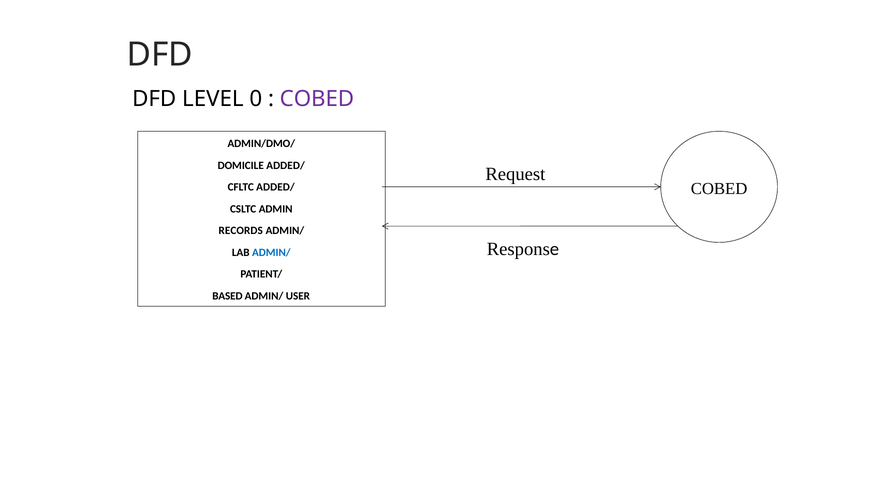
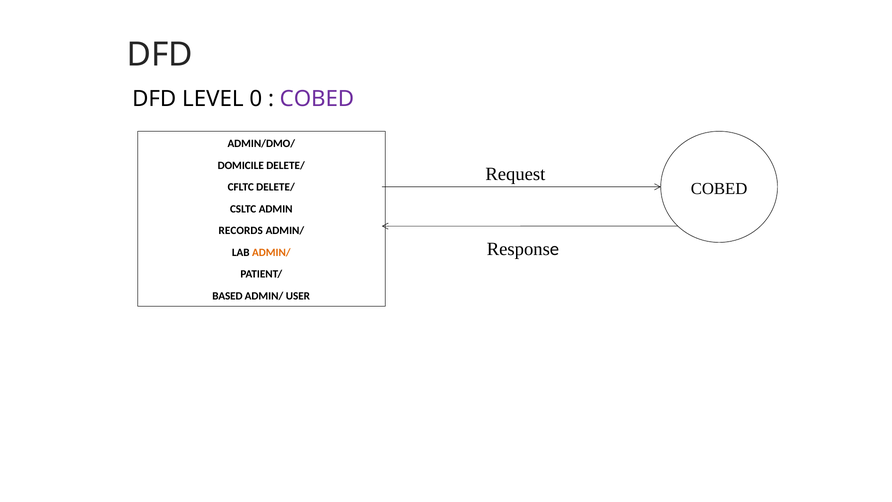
DOMICILE ADDED/: ADDED/ -> DELETE/ (286, 165)
CFLTC ADDED/: ADDED/ -> DELETE/ (276, 187)
ADMIN/ colour: blue -> orange (271, 252)
